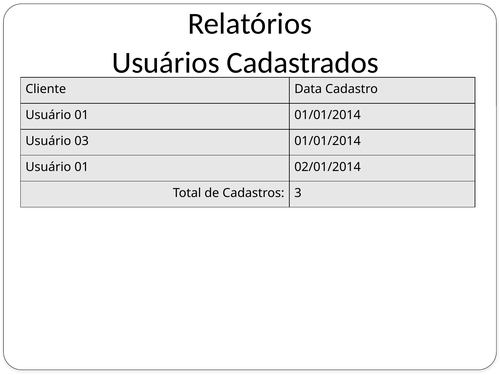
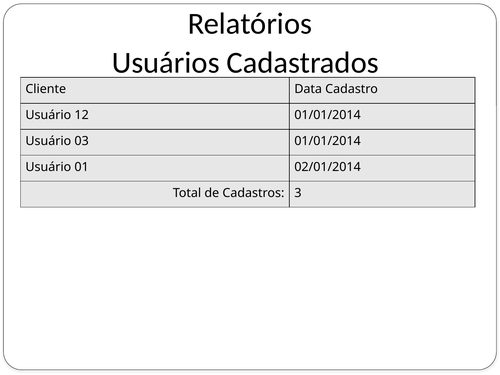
01: 01 -> 12 (82, 115)
